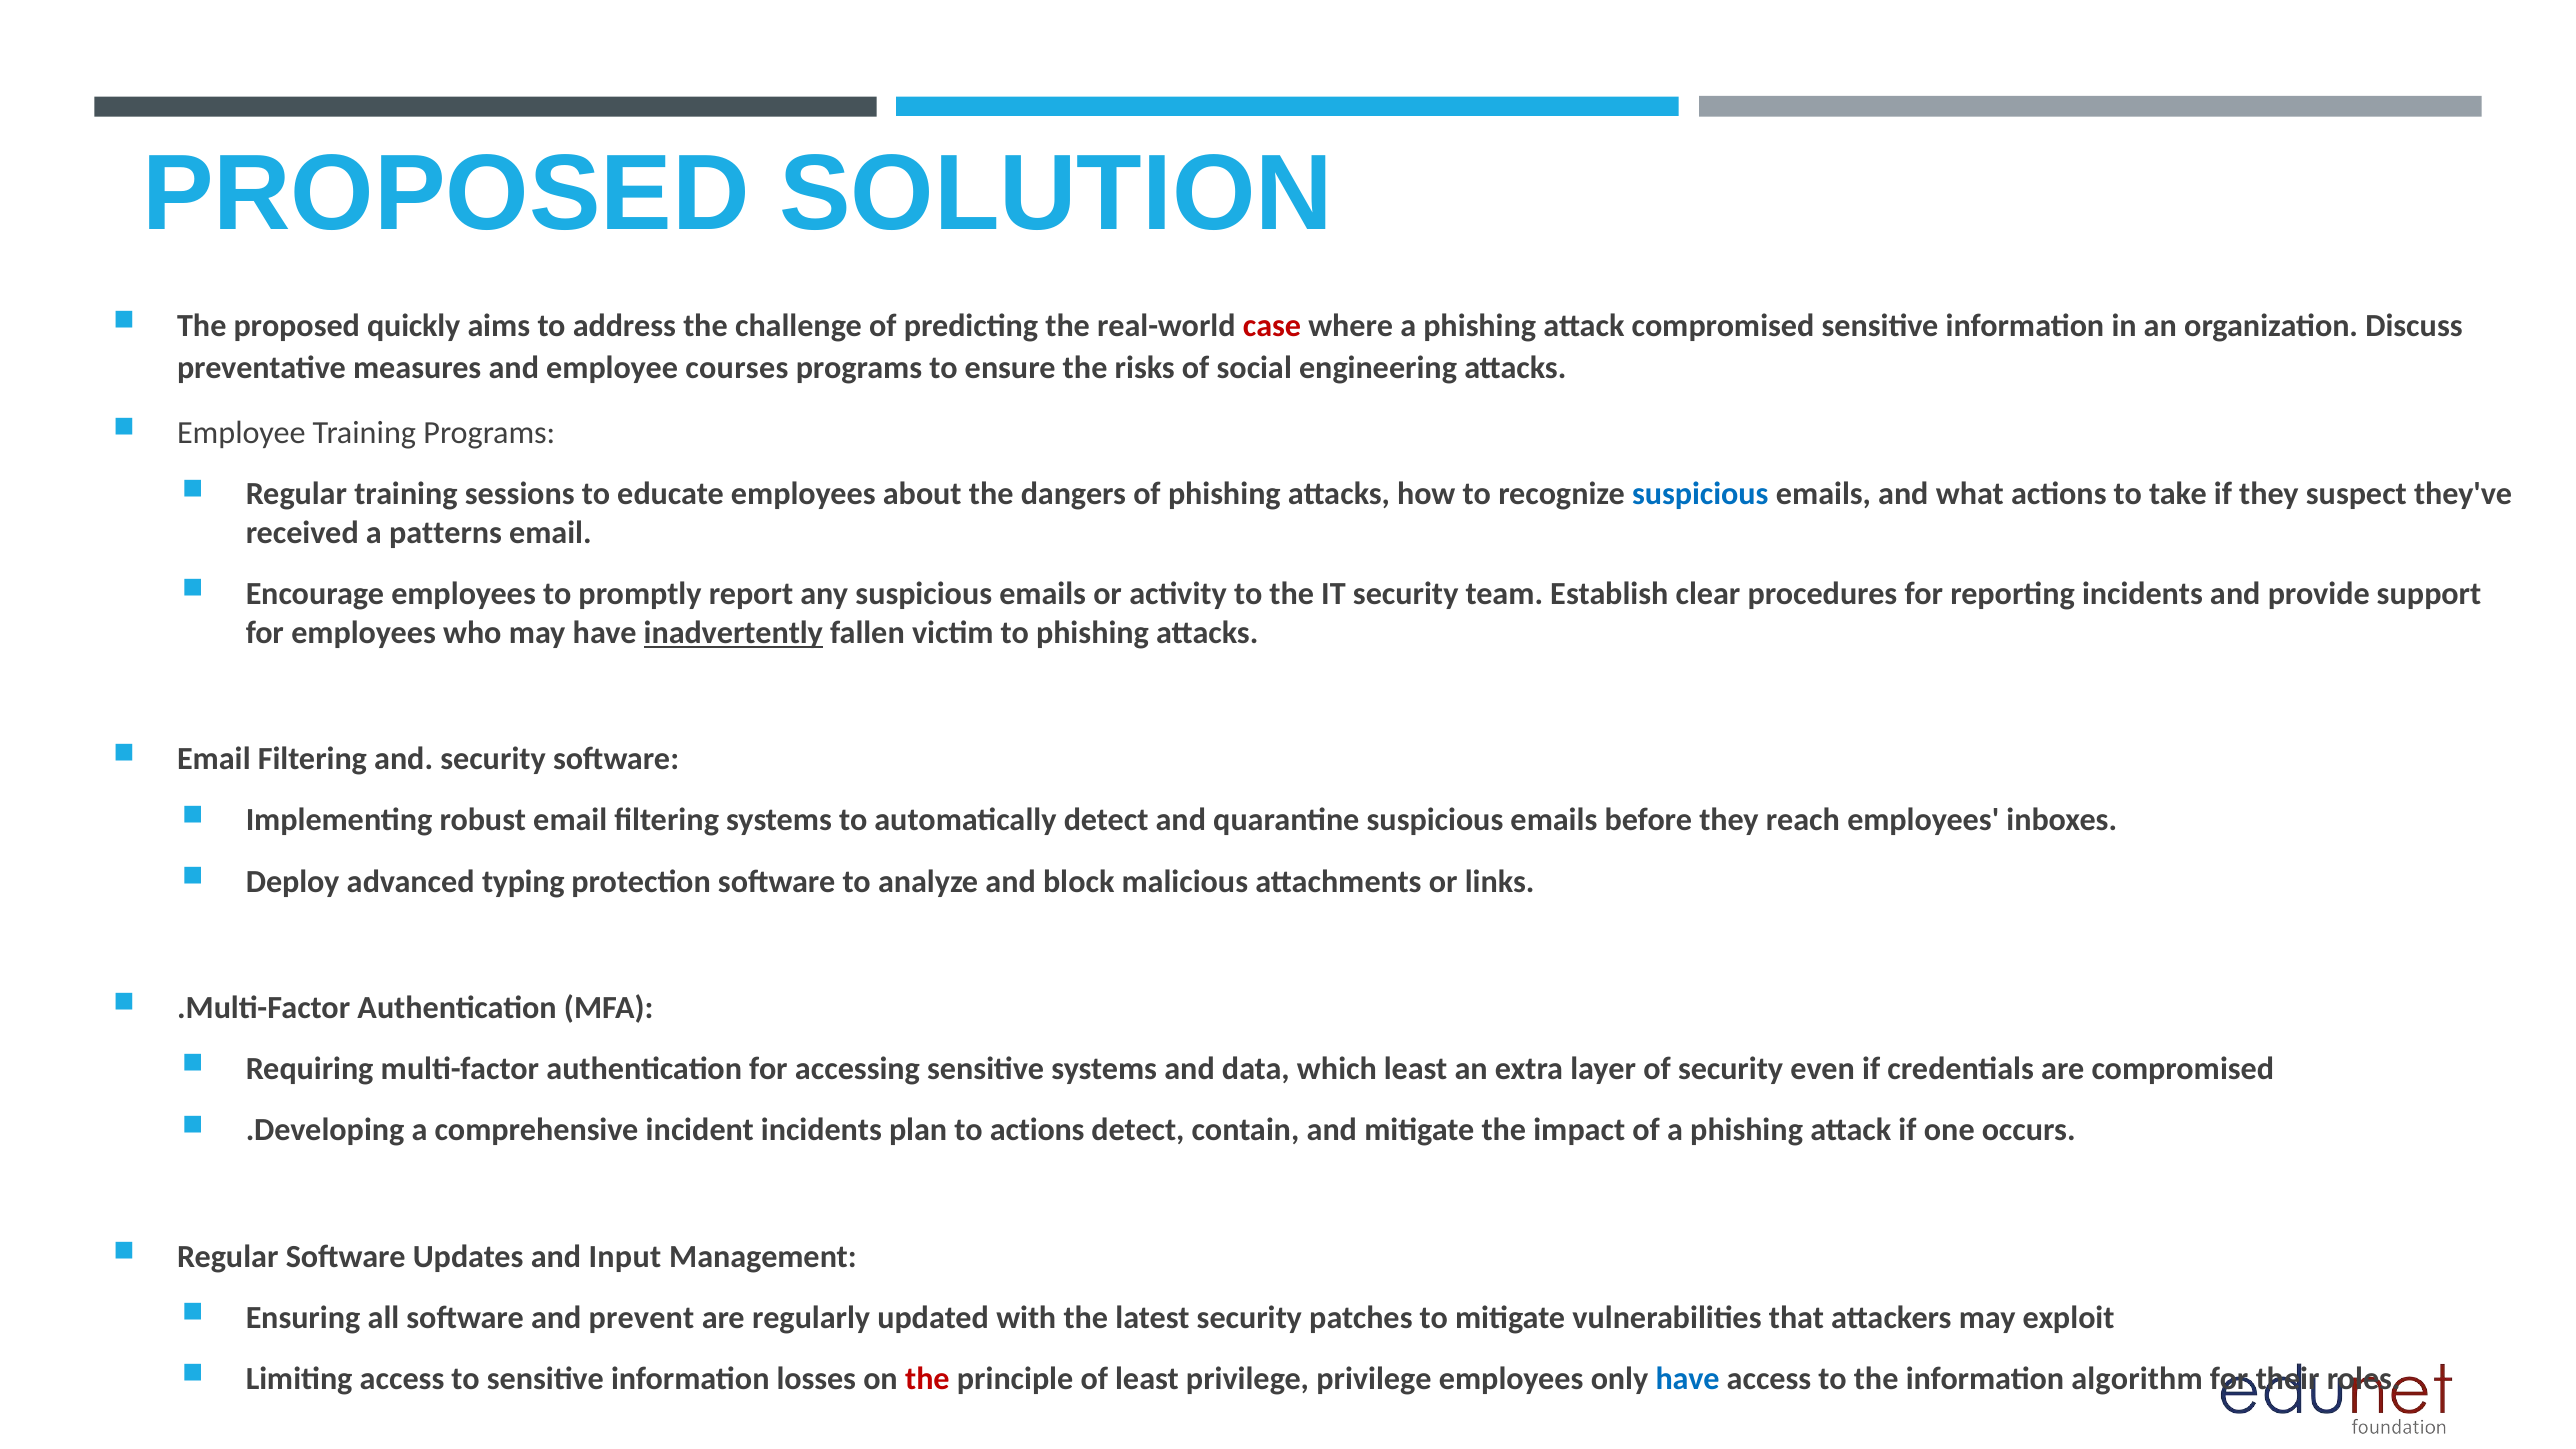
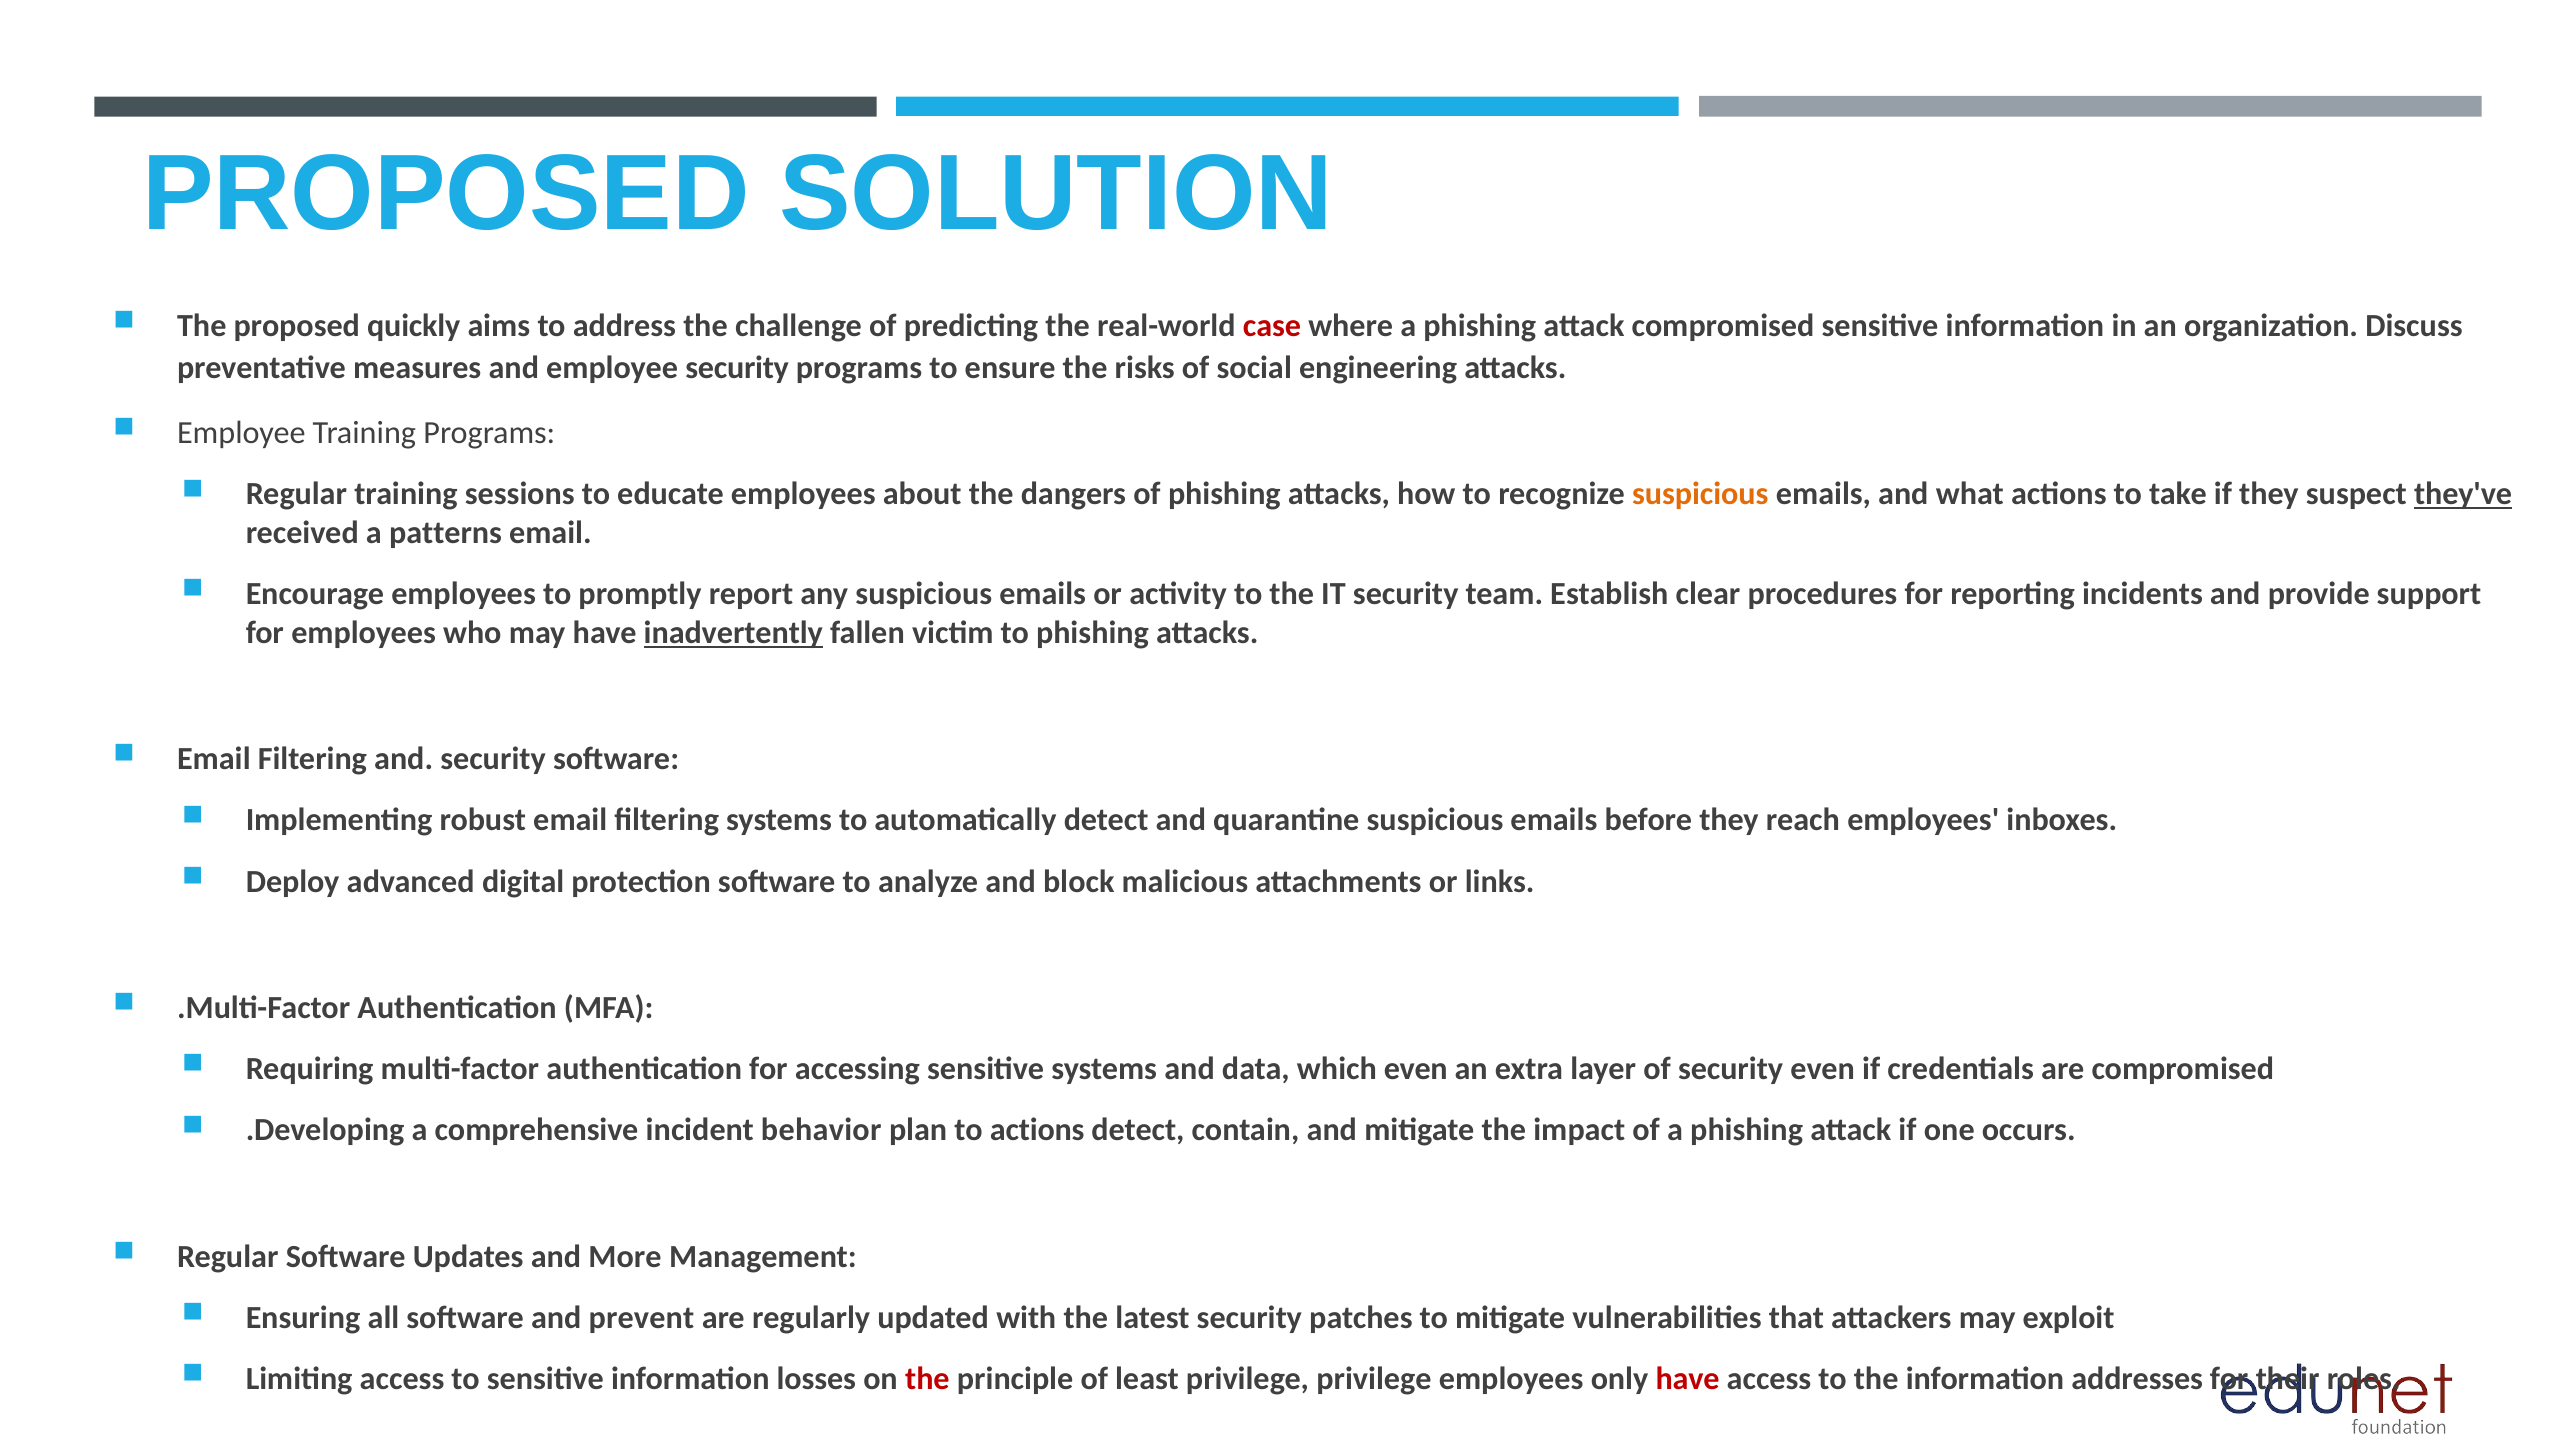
employee courses: courses -> security (737, 368)
suspicious colour: blue -> orange (1700, 494)
they've underline: none -> present (2463, 494)
typing: typing -> digital (523, 881)
which least: least -> even (1416, 1069)
incident incidents: incidents -> behavior (821, 1130)
Input: Input -> More (625, 1256)
have colour: blue -> red (1688, 1379)
algorithm: algorithm -> addresses (2137, 1379)
